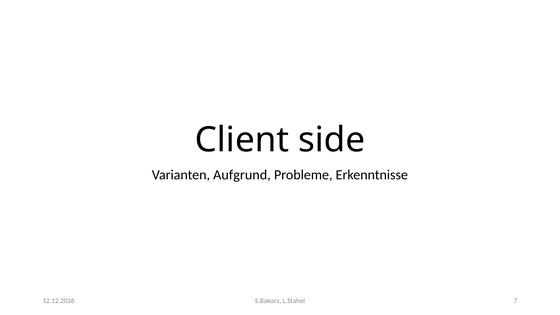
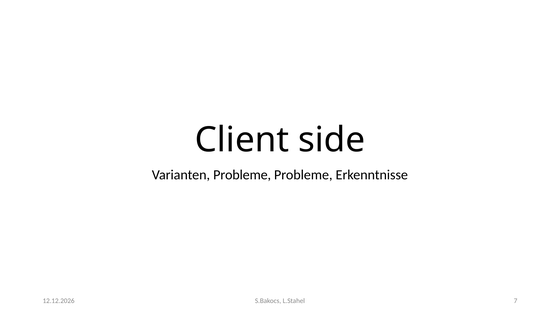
Varianten Aufgrund: Aufgrund -> Probleme (242, 175)
